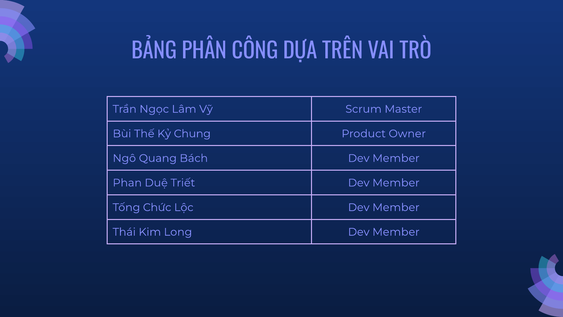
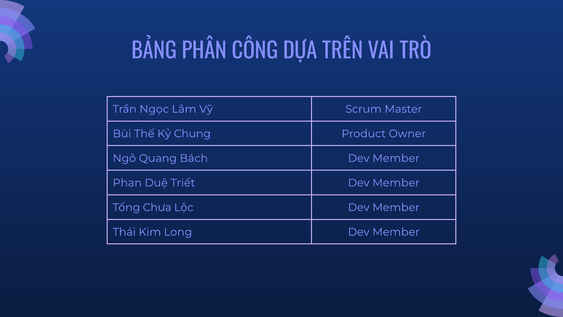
Chức: Chức -> Chưa (157, 207)
